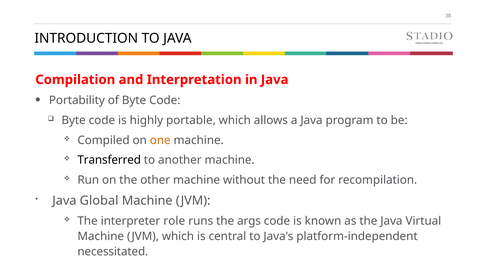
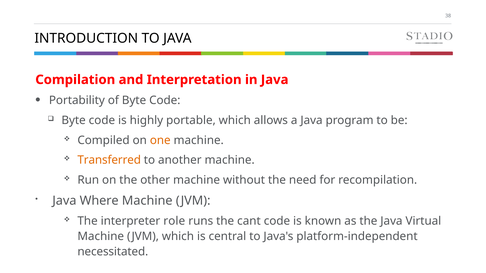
Transferred colour: black -> orange (109, 160)
Global: Global -> Where (99, 201)
args: args -> cant (249, 221)
